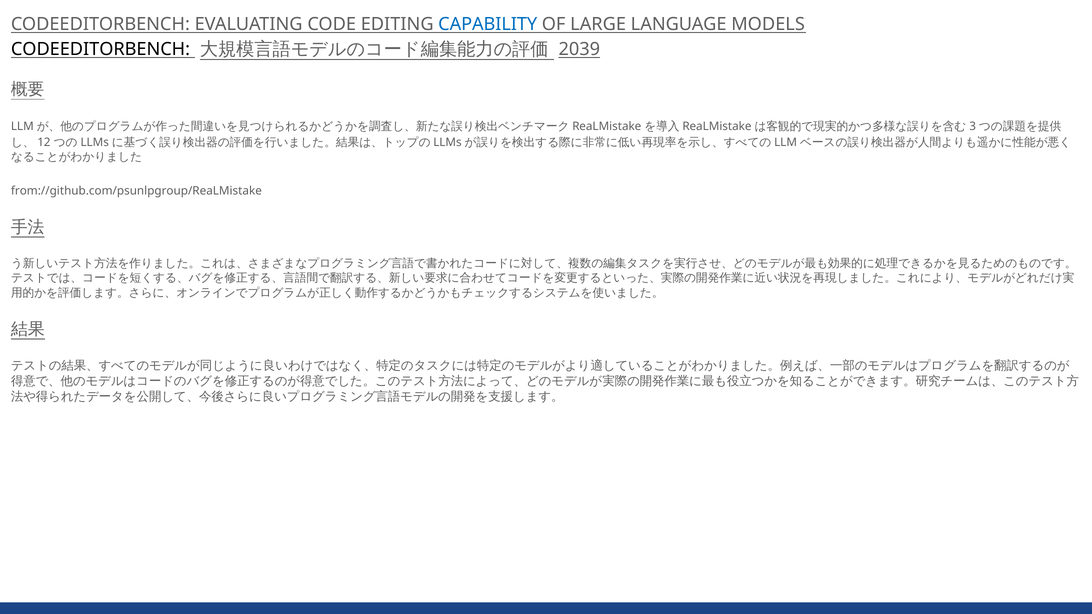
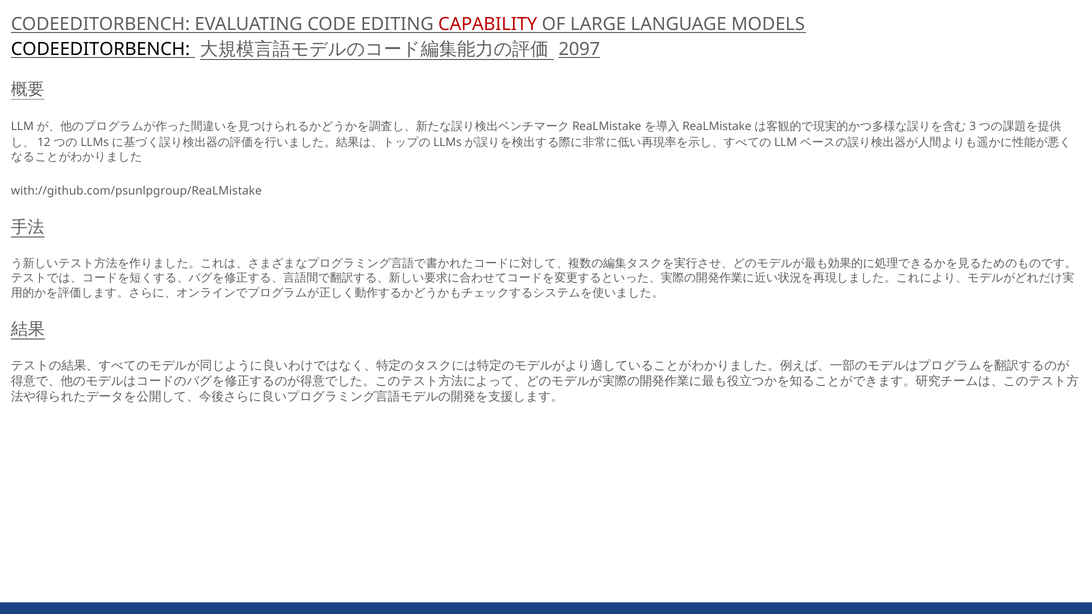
CAPABILITY colour: blue -> red (488, 24)
2039: 2039 -> 2097 (579, 49)
from://github.com/psunlpgroup/ReaLMistake: from://github.com/psunlpgroup/ReaLMistake -> with://github.com/psunlpgroup/ReaLMistake (136, 191)
